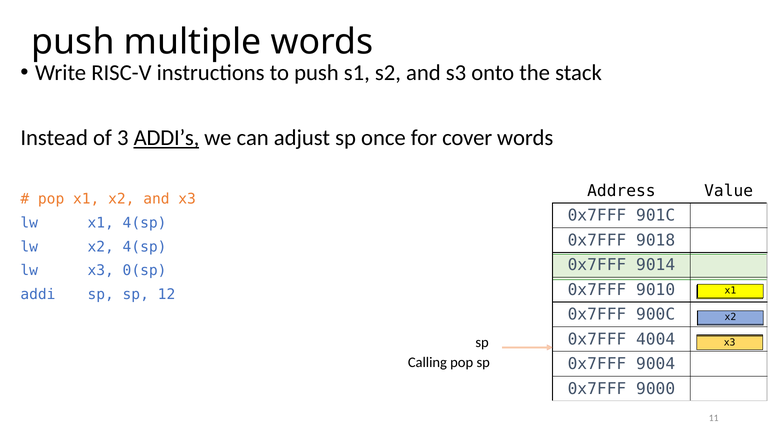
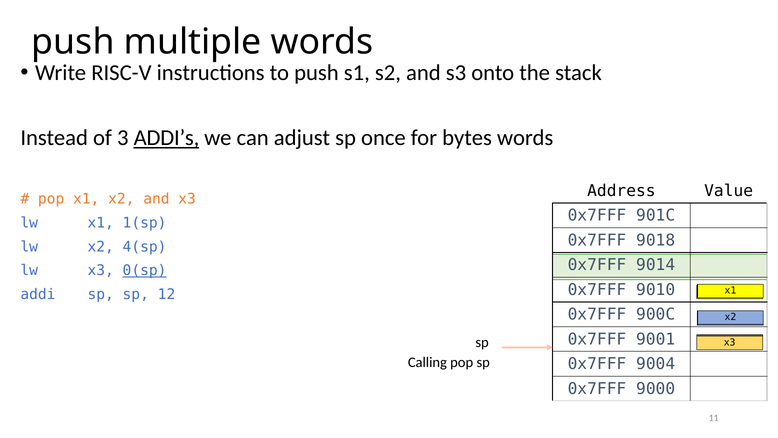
cover: cover -> bytes (467, 138)
x1 4(sp: 4(sp -> 1(sp (145, 223)
0(sp underline: none -> present (145, 270)
4004: 4004 -> 9001 (656, 339)
